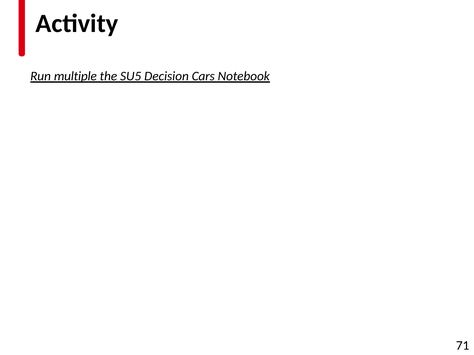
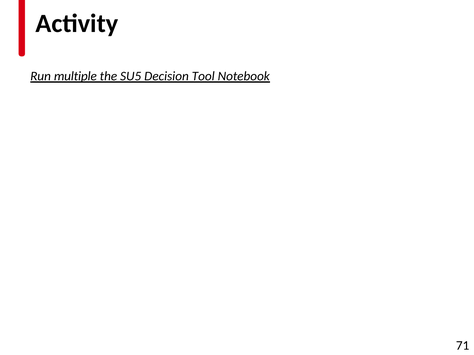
Cars: Cars -> Tool (203, 76)
